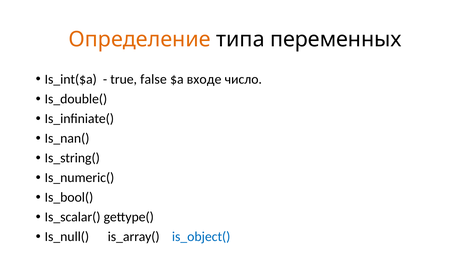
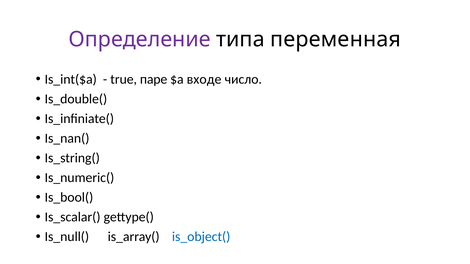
Определение colour: orange -> purple (140, 39)
переменных: переменных -> переменная (336, 39)
false: false -> паре (154, 79)
